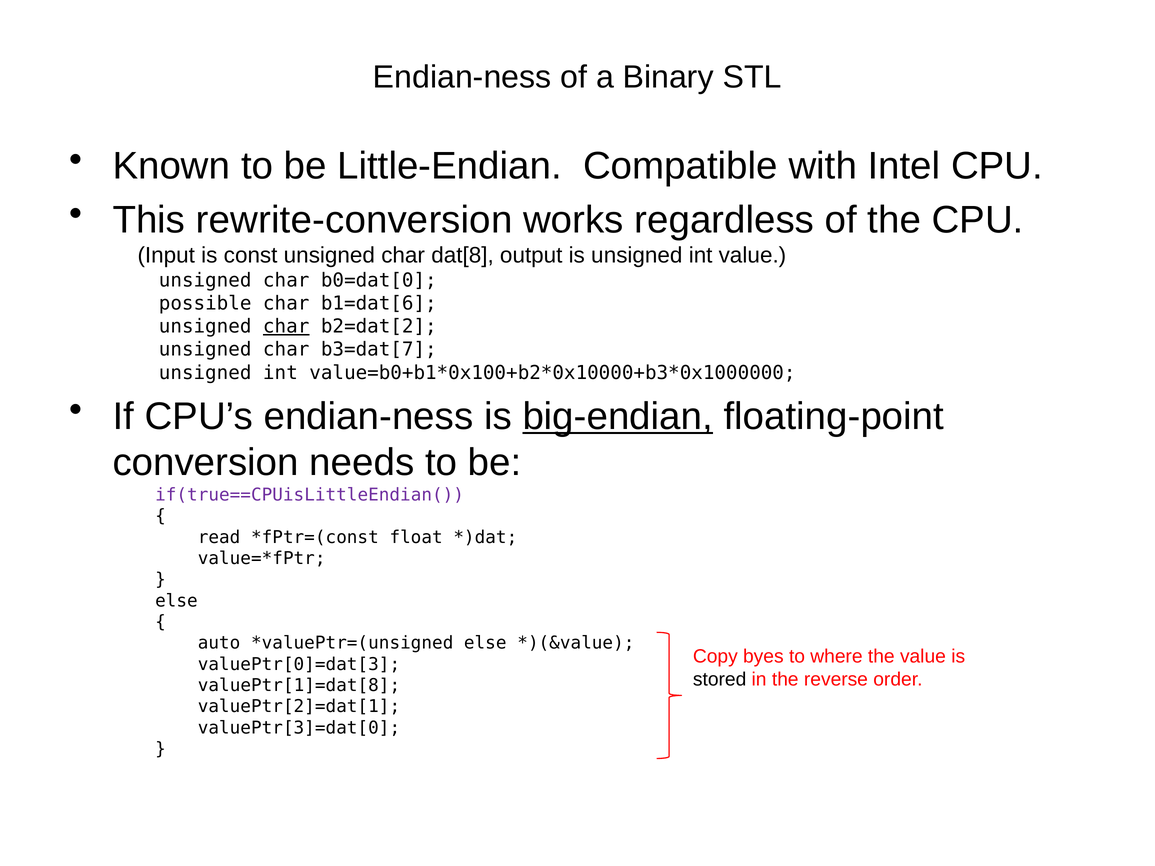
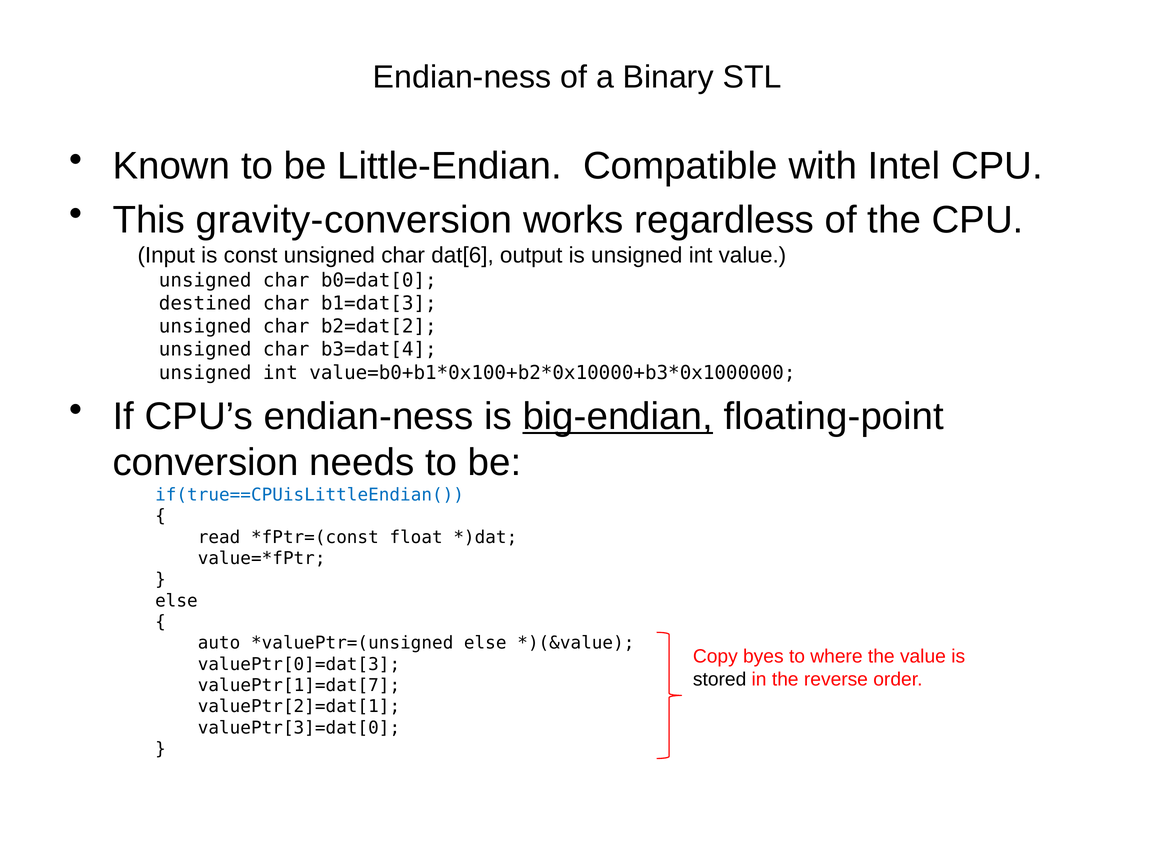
rewrite-conversion: rewrite-conversion -> gravity-conversion (354, 220)
dat[8: dat[8 -> dat[6 (462, 256)
possible: possible -> destined (205, 304)
b1=dat[6: b1=dat[6 -> b1=dat[3 (379, 304)
char underline: present -> none (286, 327)
b3=dat[7: b3=dat[7 -> b3=dat[4 (379, 350)
if(true==CPUisLittleEndian( colour: purple -> blue (310, 495)
valuePtr[1]=dat[8: valuePtr[1]=dat[8 -> valuePtr[1]=dat[7 (299, 686)
